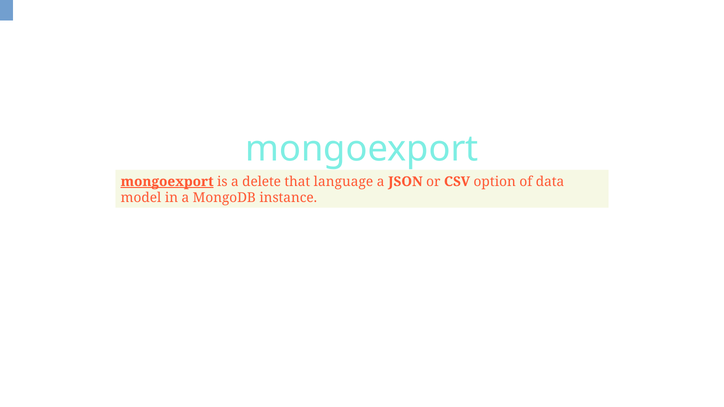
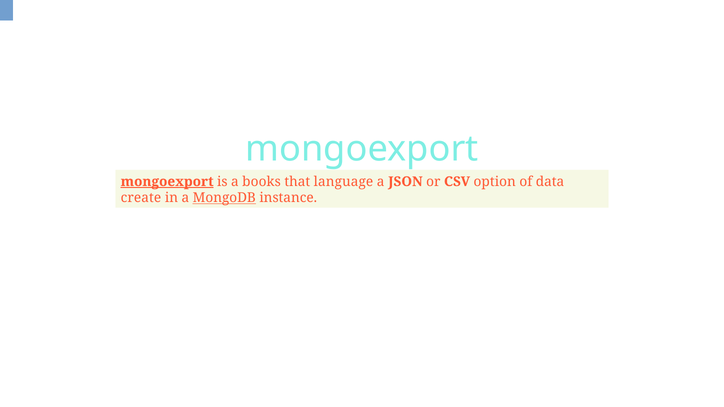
delete: delete -> books (262, 182)
model: model -> create (141, 198)
MongoDB underline: none -> present (224, 198)
